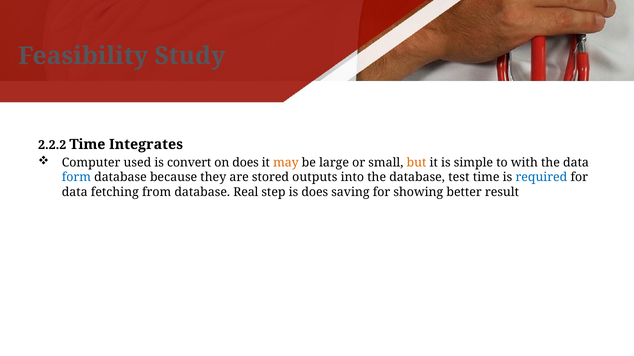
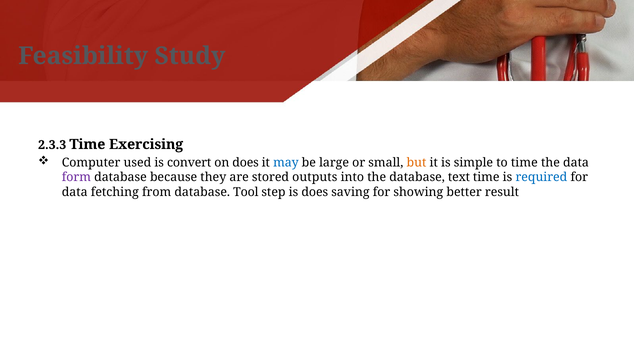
2.2.2: 2.2.2 -> 2.3.3 (52, 145)
Integrates: Integrates -> Exercising (146, 145)
may colour: orange -> blue (286, 163)
to with: with -> time (524, 163)
form colour: blue -> purple (76, 178)
test: test -> text (459, 178)
Real: Real -> Tool (246, 192)
